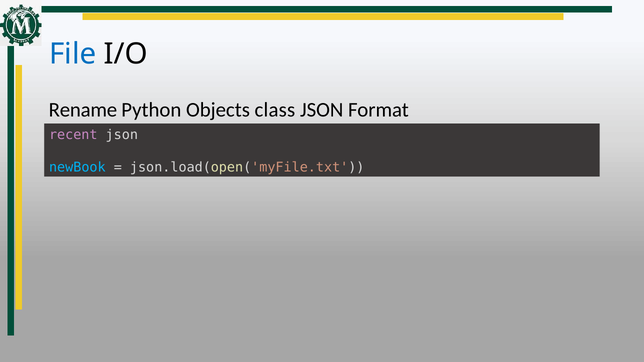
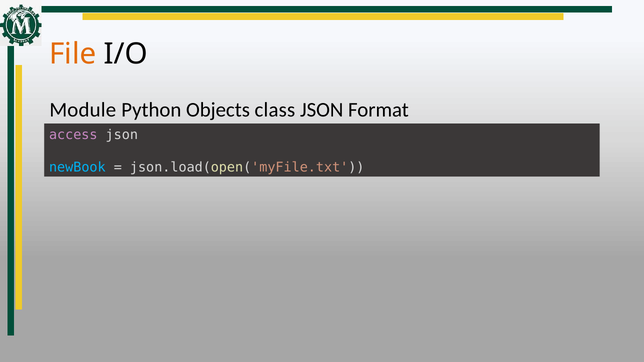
File colour: blue -> orange (73, 54)
Rename: Rename -> Module (83, 110)
recent: recent -> access (73, 135)
